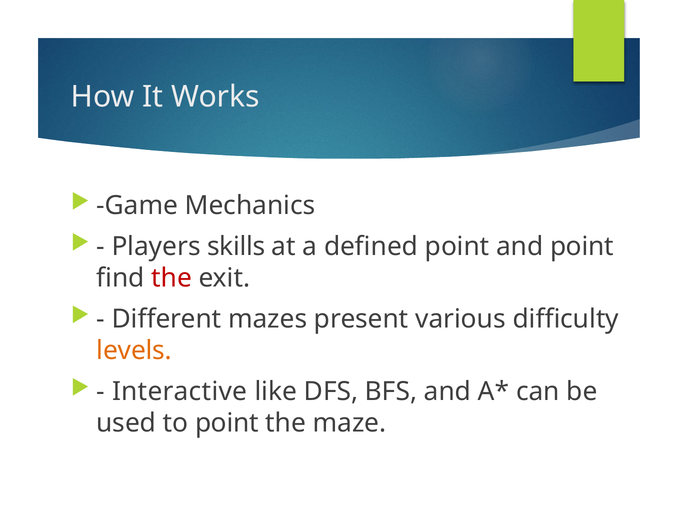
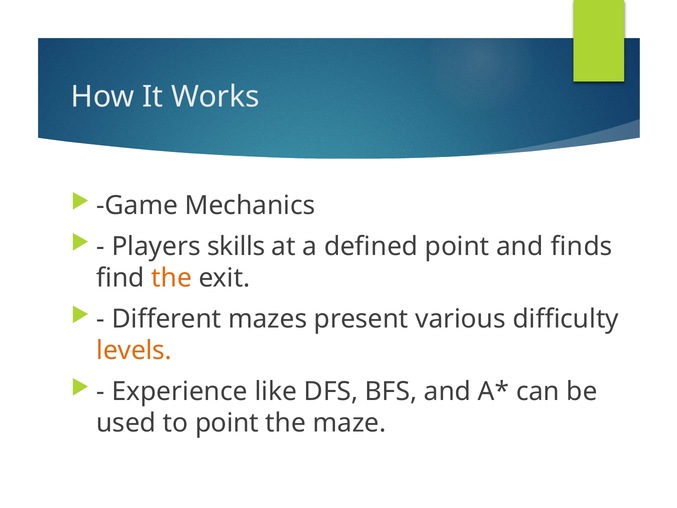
and point: point -> finds (582, 246)
the colour: red -> orange (172, 278)
Interactive: Interactive -> Experience (180, 391)
